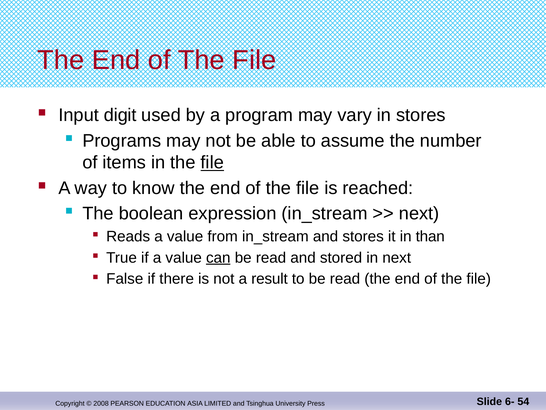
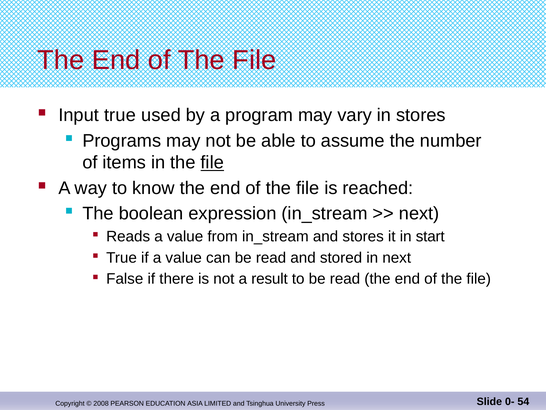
Input digit: digit -> true (120, 115)
than: than -> start (430, 236)
can underline: present -> none (218, 257)
6-: 6- -> 0- (510, 401)
